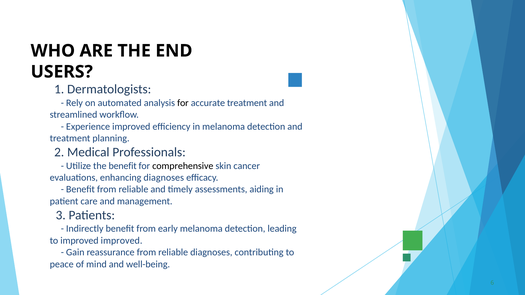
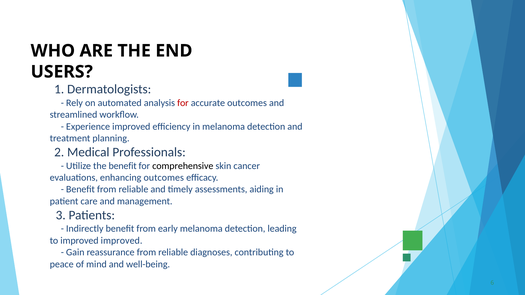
for colour: black -> red (183, 103)
accurate treatment: treatment -> outcomes (247, 103)
enhancing diagnoses: diagnoses -> outcomes (164, 178)
